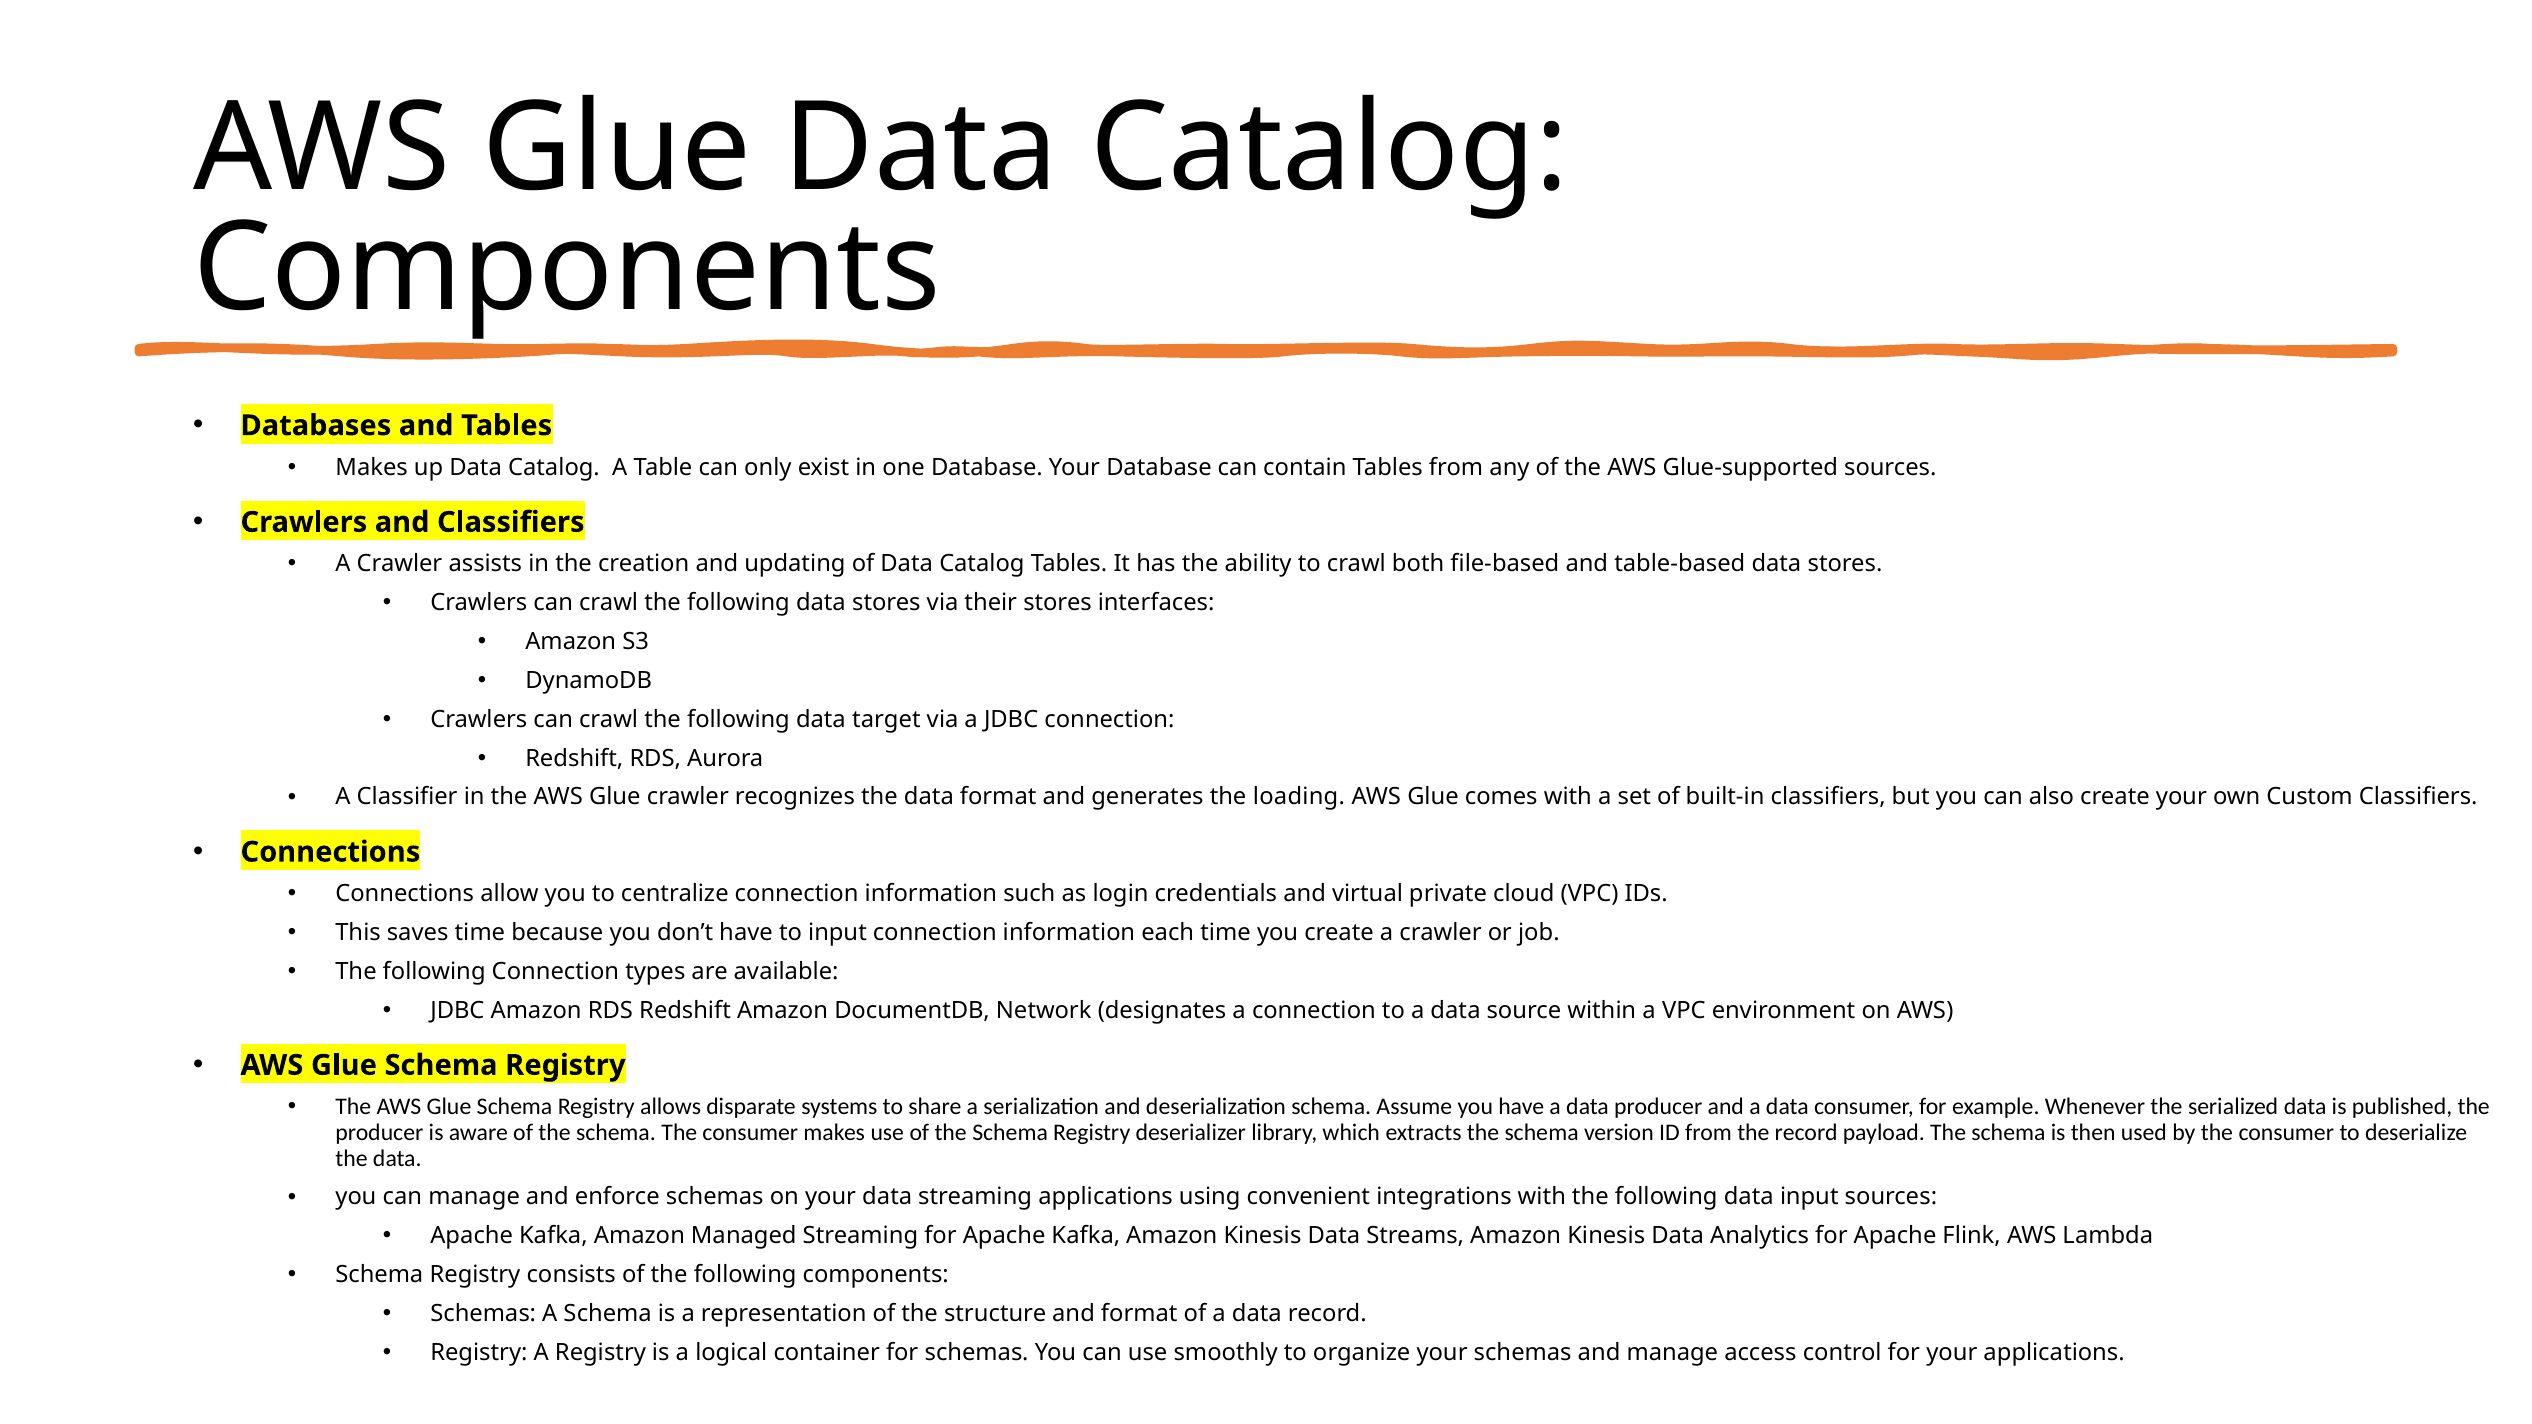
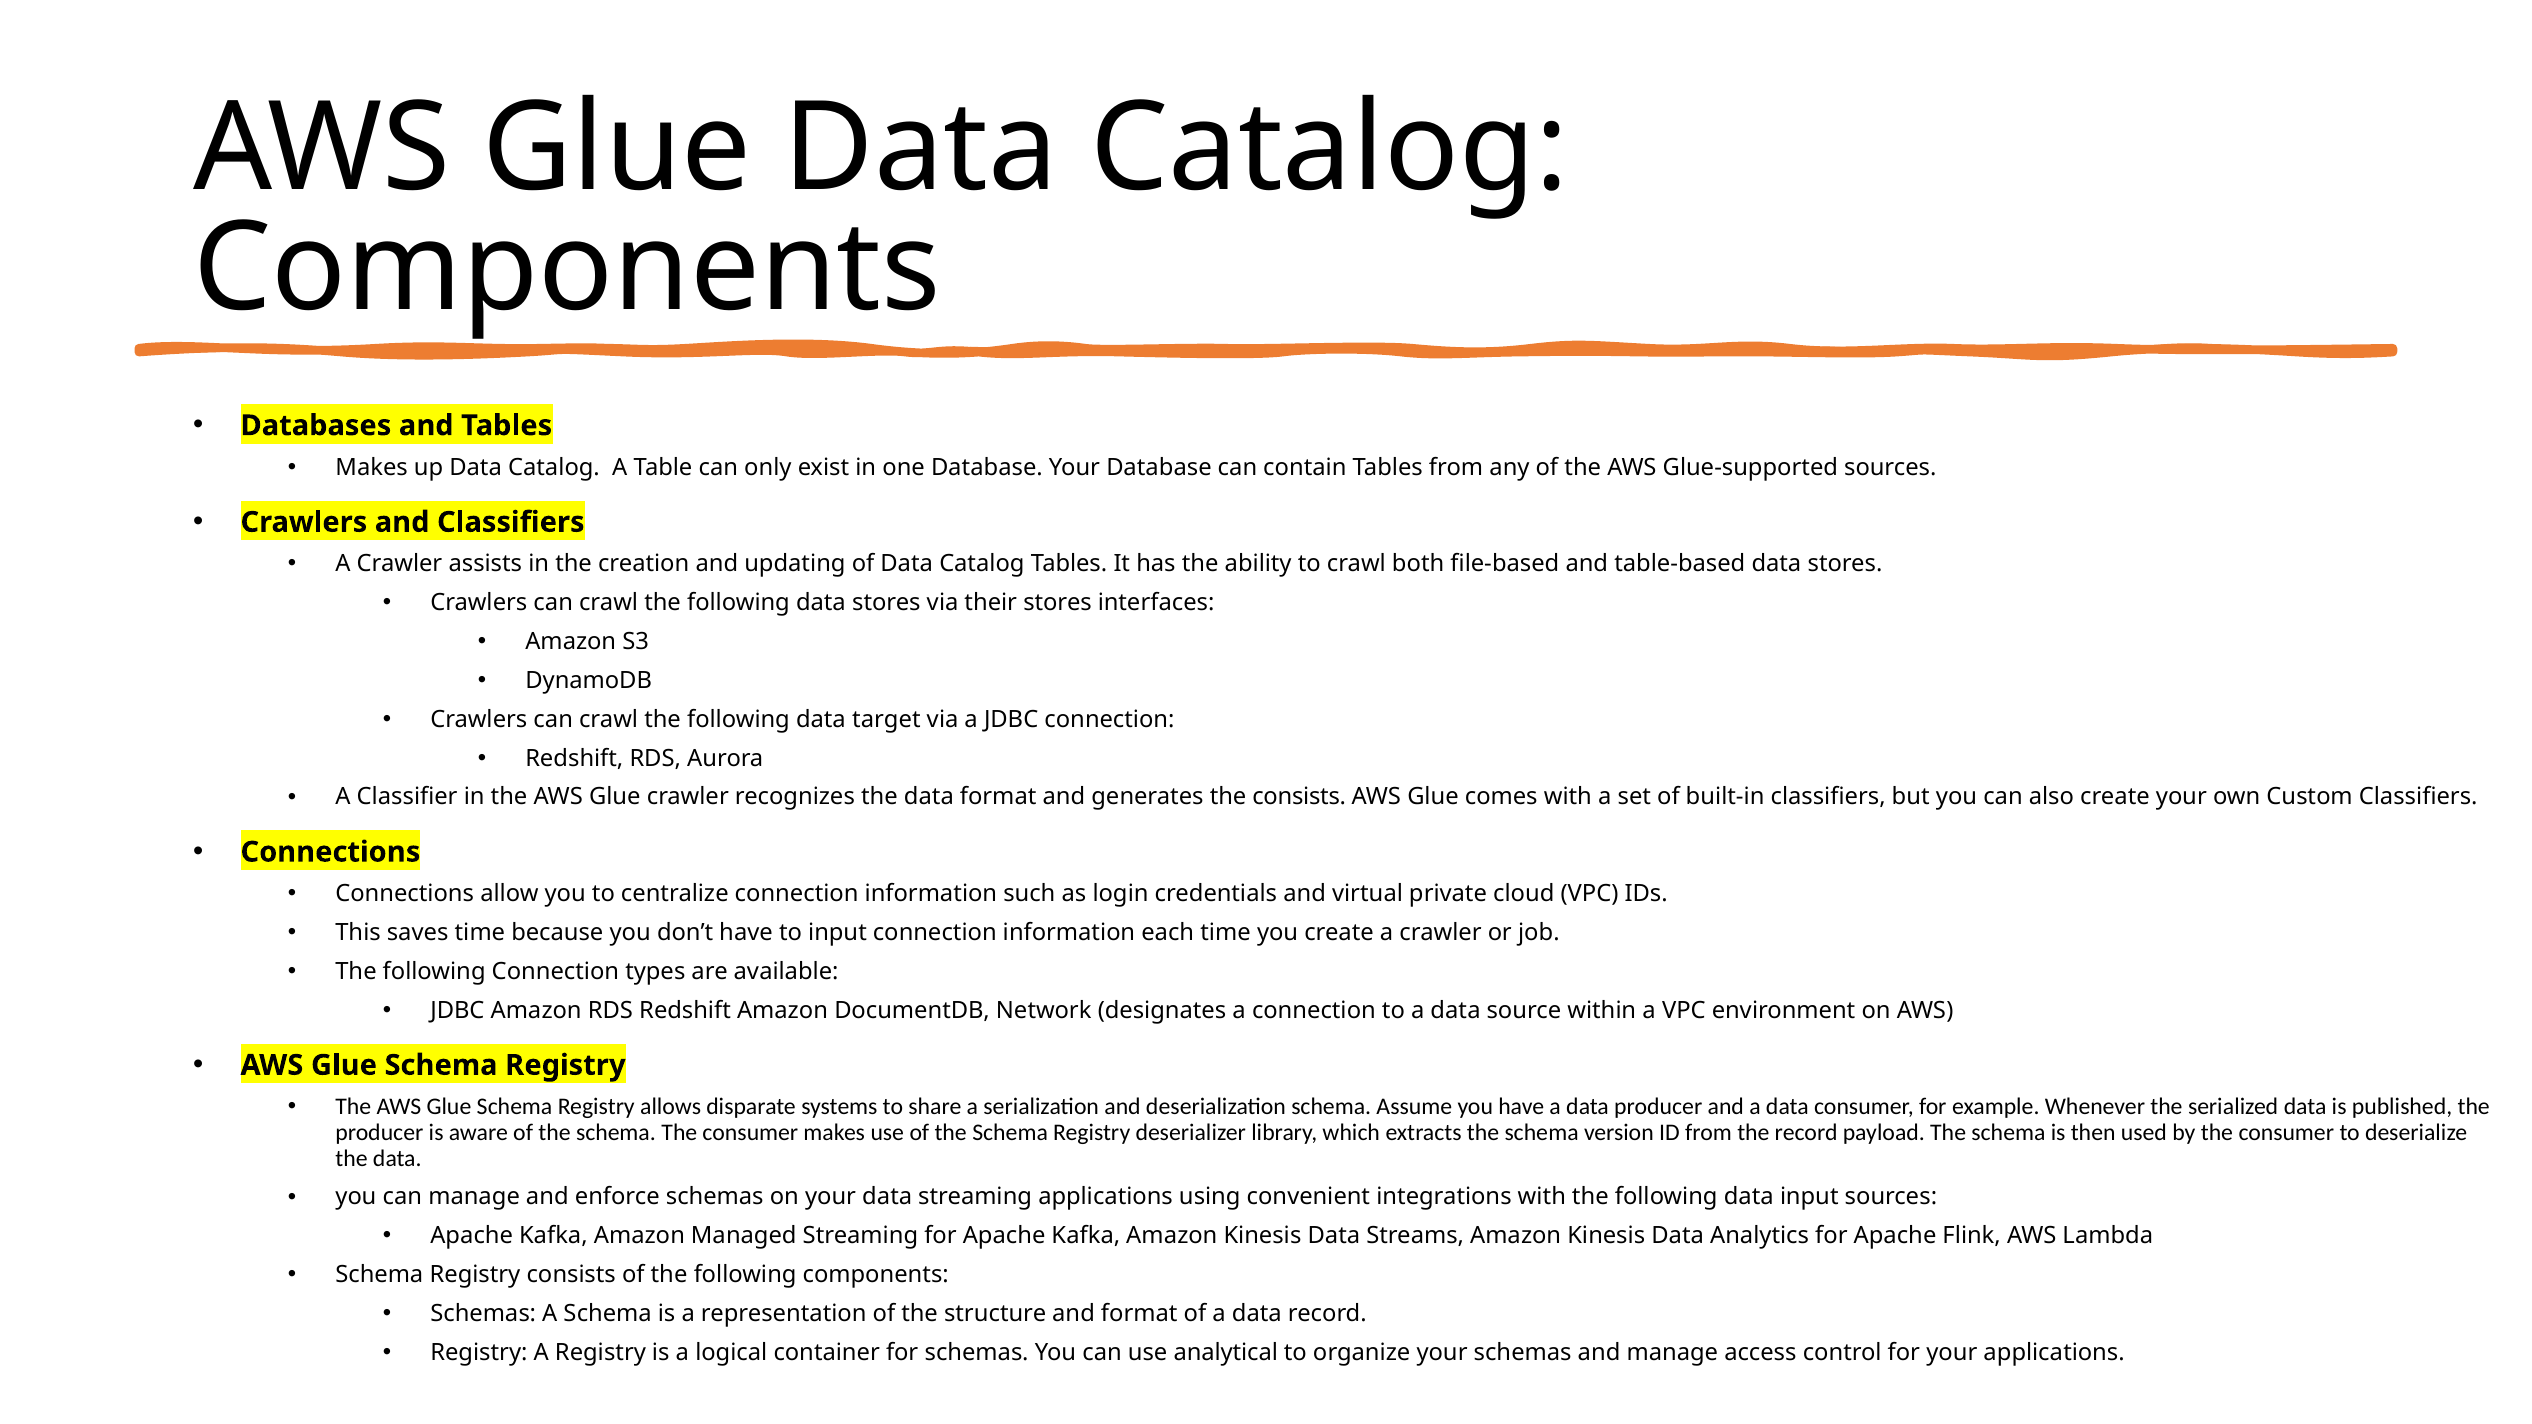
the loading: loading -> consists (1299, 797)
smoothly: smoothly -> analytical (1226, 1353)
